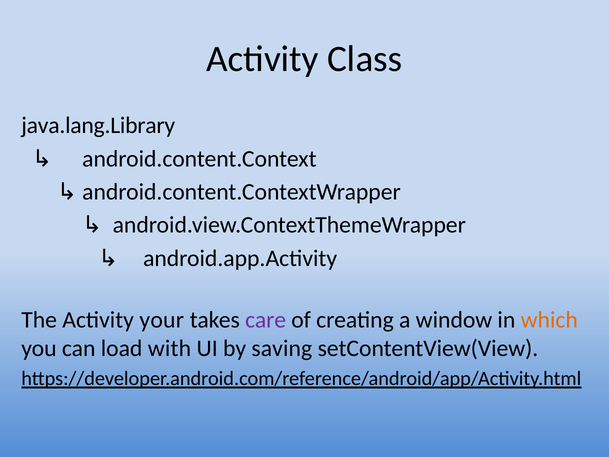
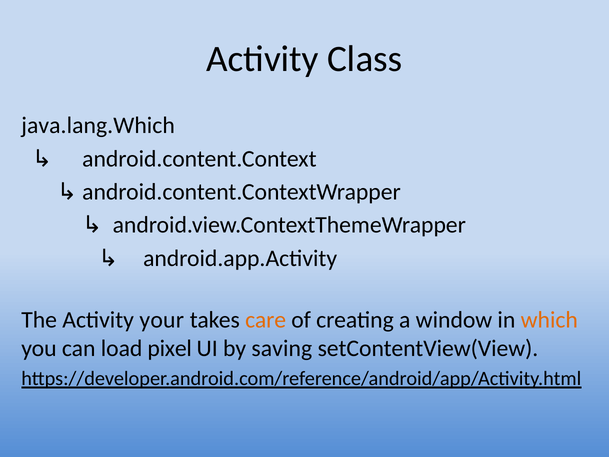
java.lang.Library: java.lang.Library -> java.lang.Which (98, 125)
care colour: purple -> orange (266, 320)
with: with -> pixel (170, 348)
